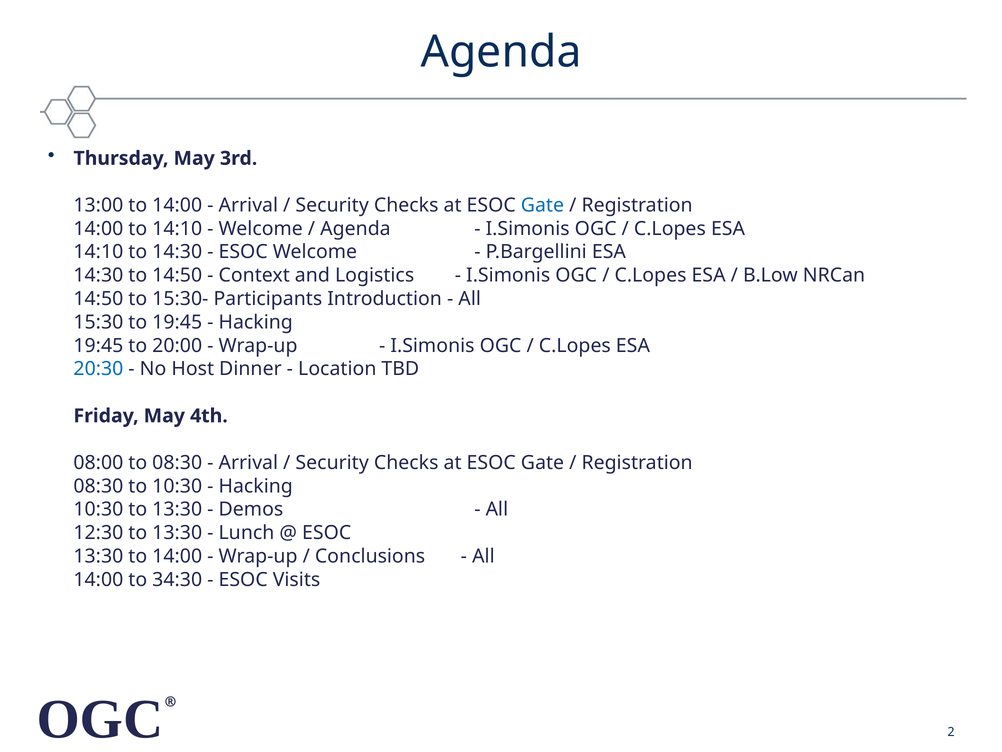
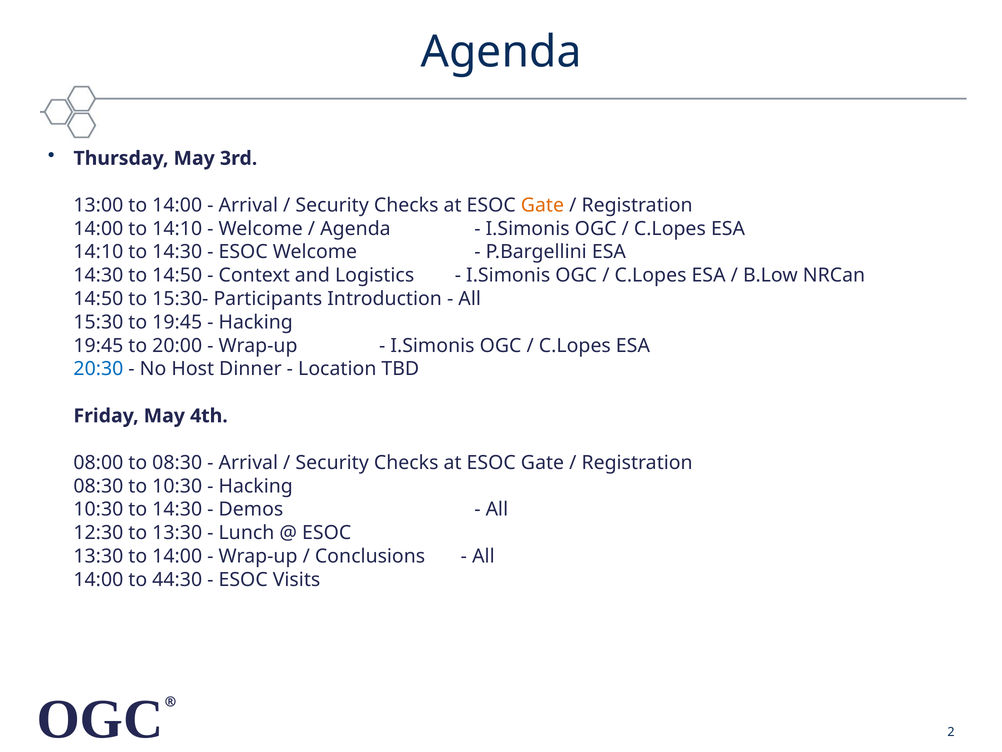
Gate colour: blue -> orange (542, 205)
10:30 to 13:30: 13:30 -> 14:30 (177, 509)
34:30: 34:30 -> 44:30 (177, 579)
